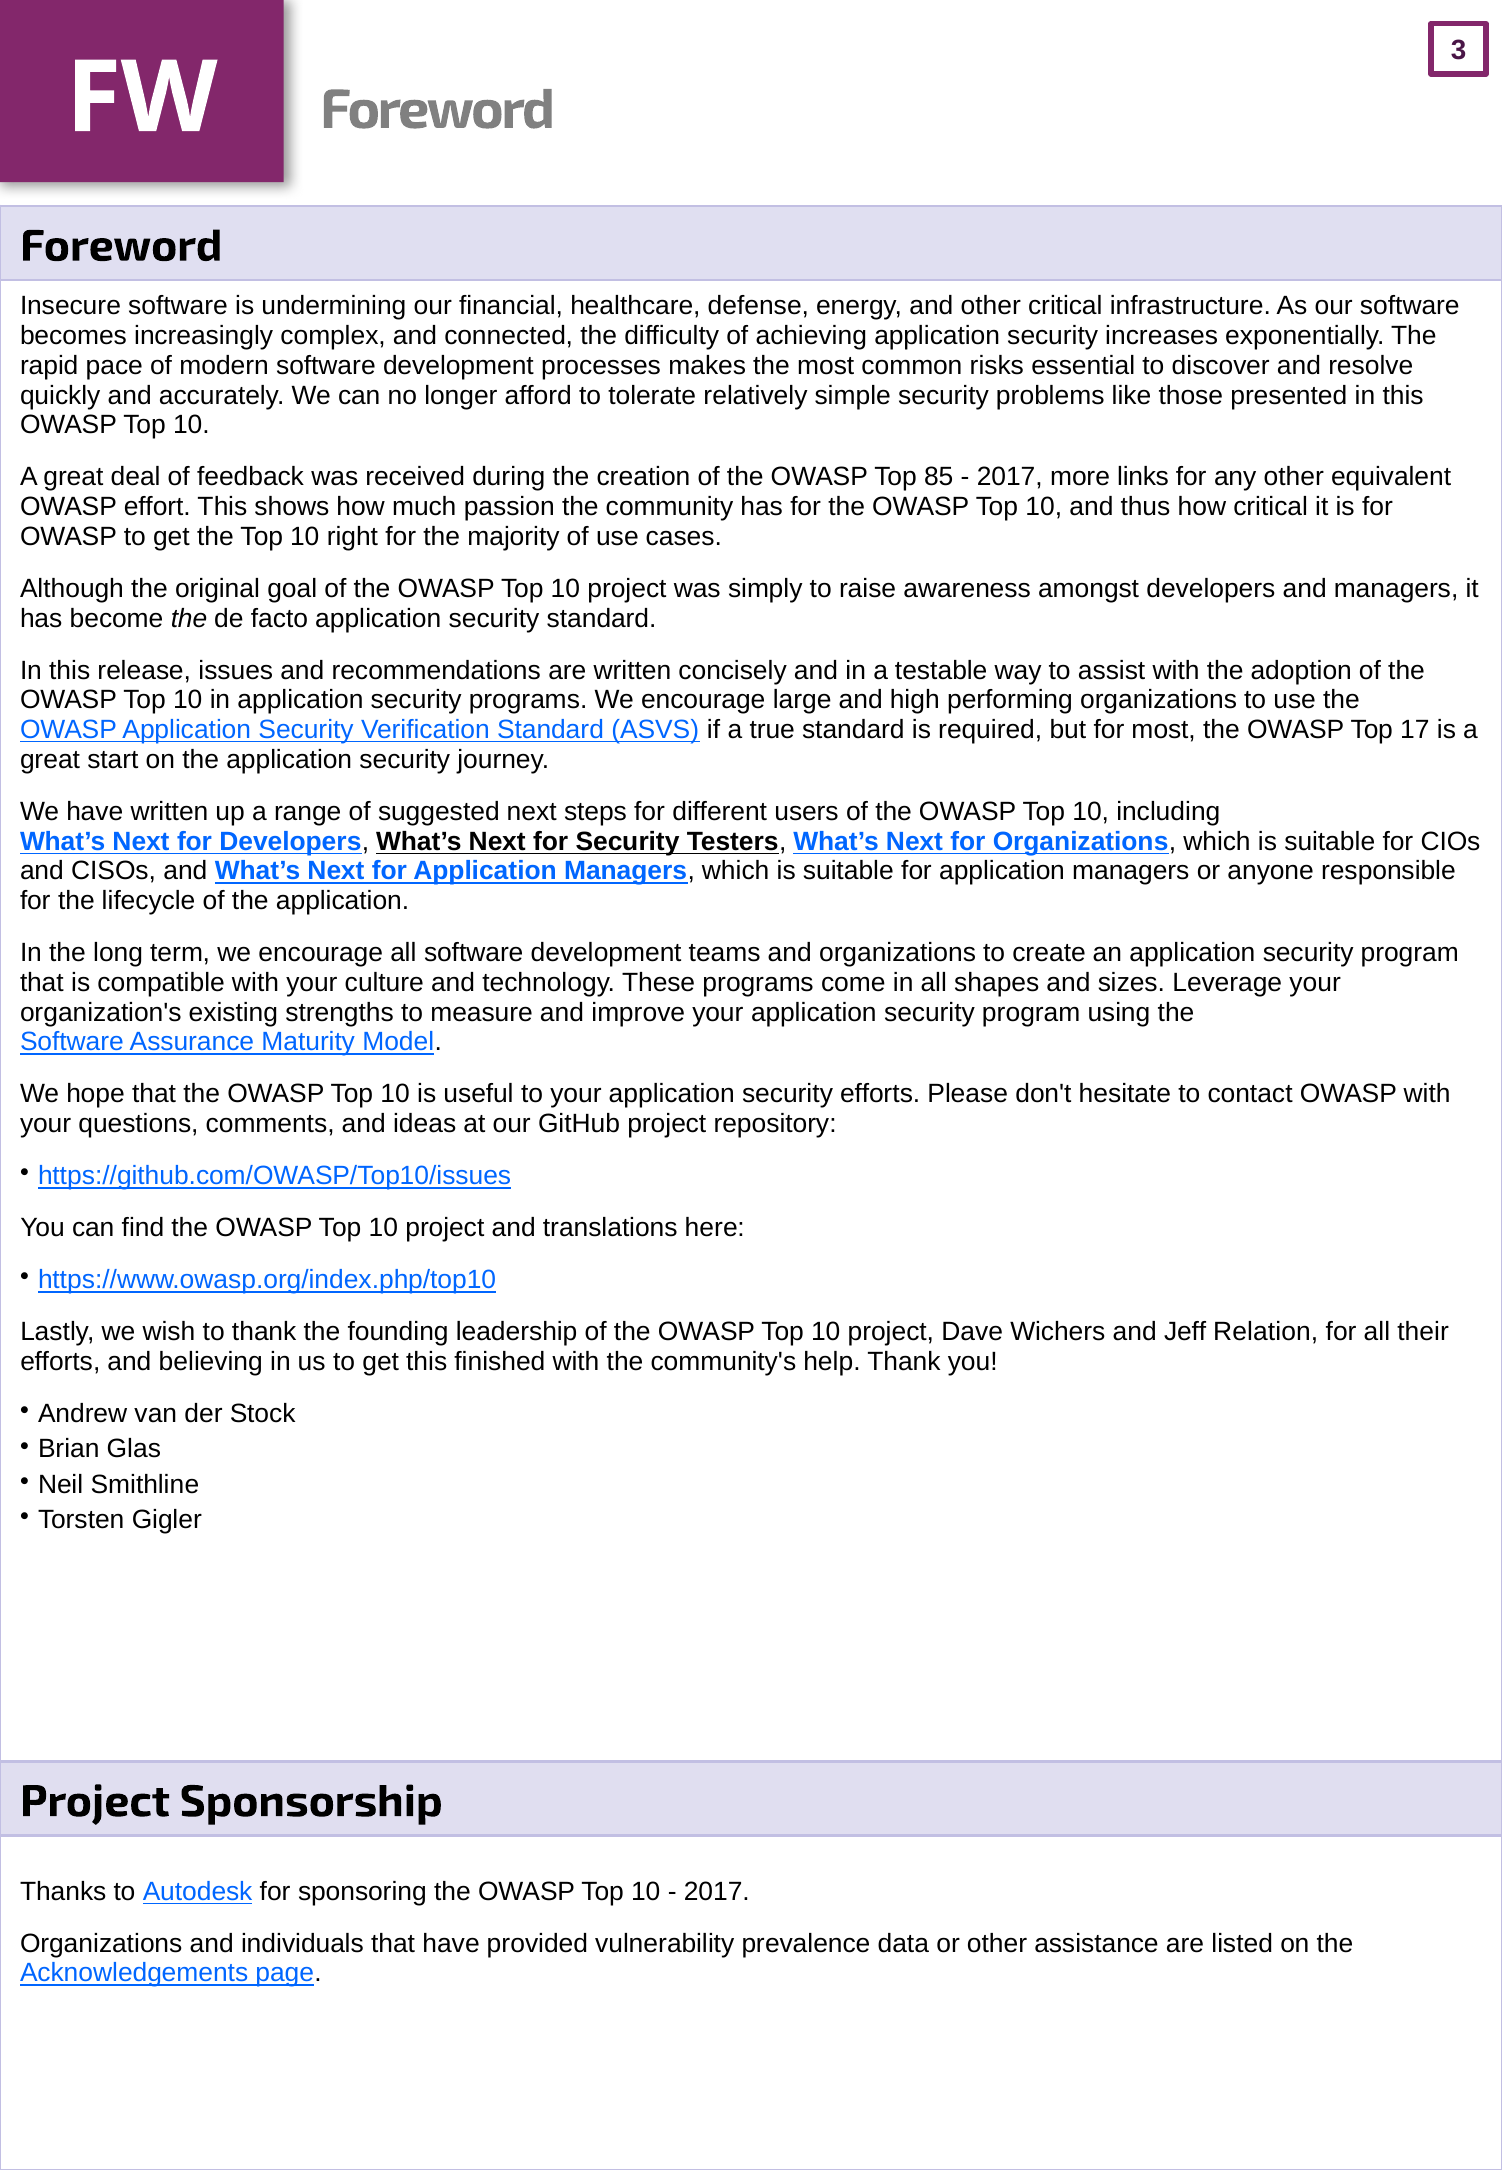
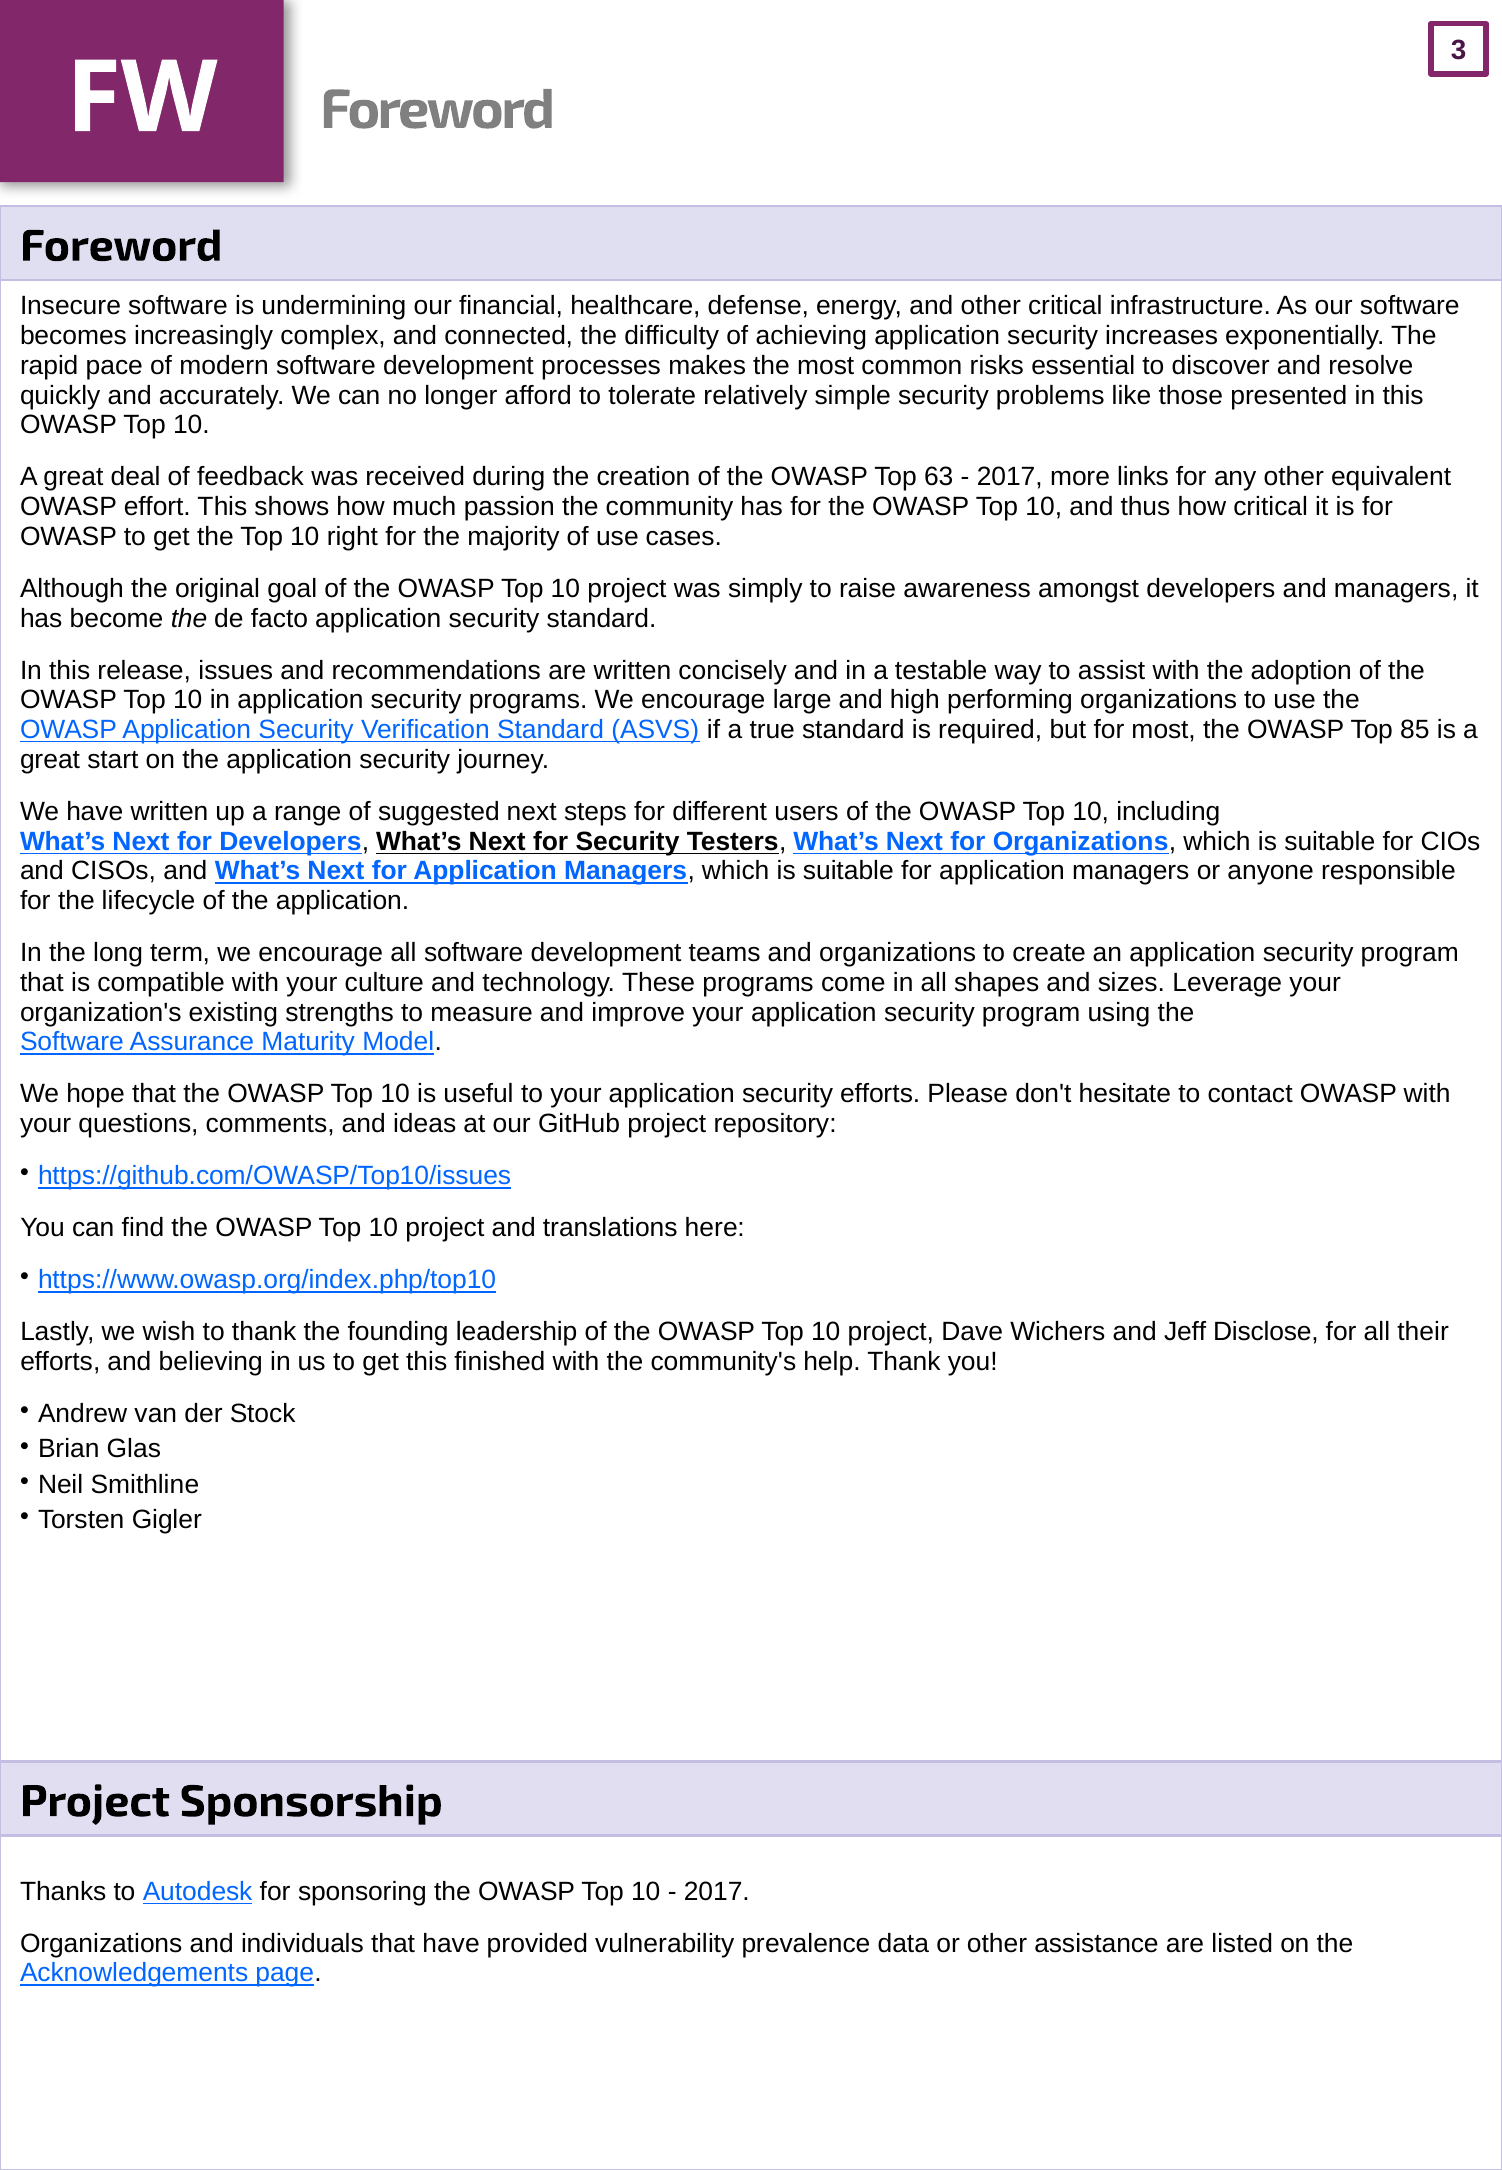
85: 85 -> 63 (939, 477)
17: 17 -> 85 (1415, 730)
Relation: Relation -> Disclose (1266, 1332)
